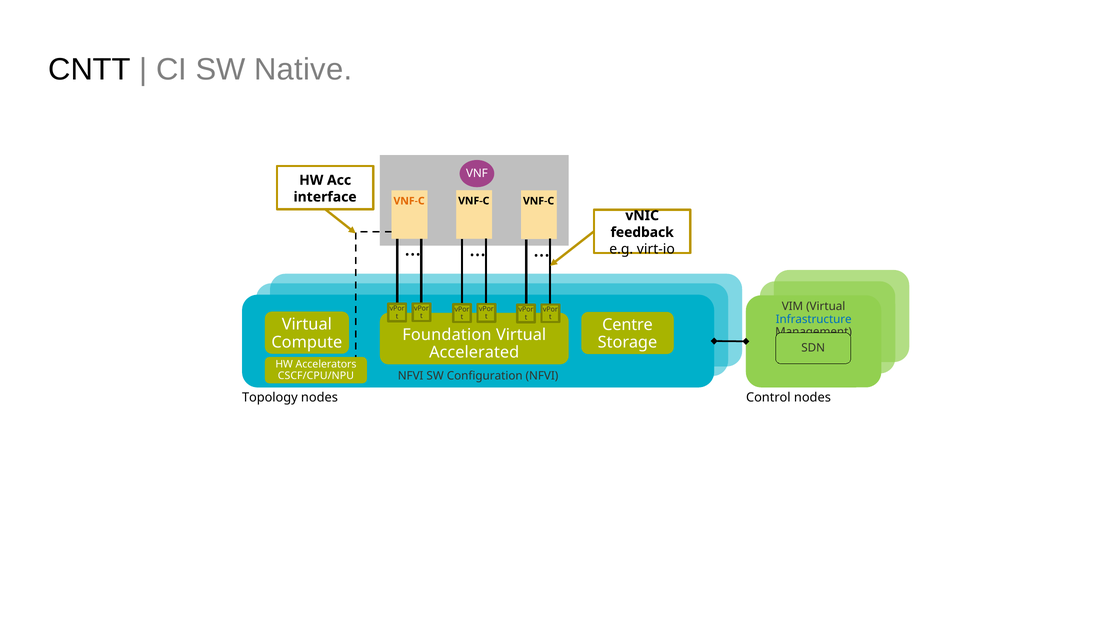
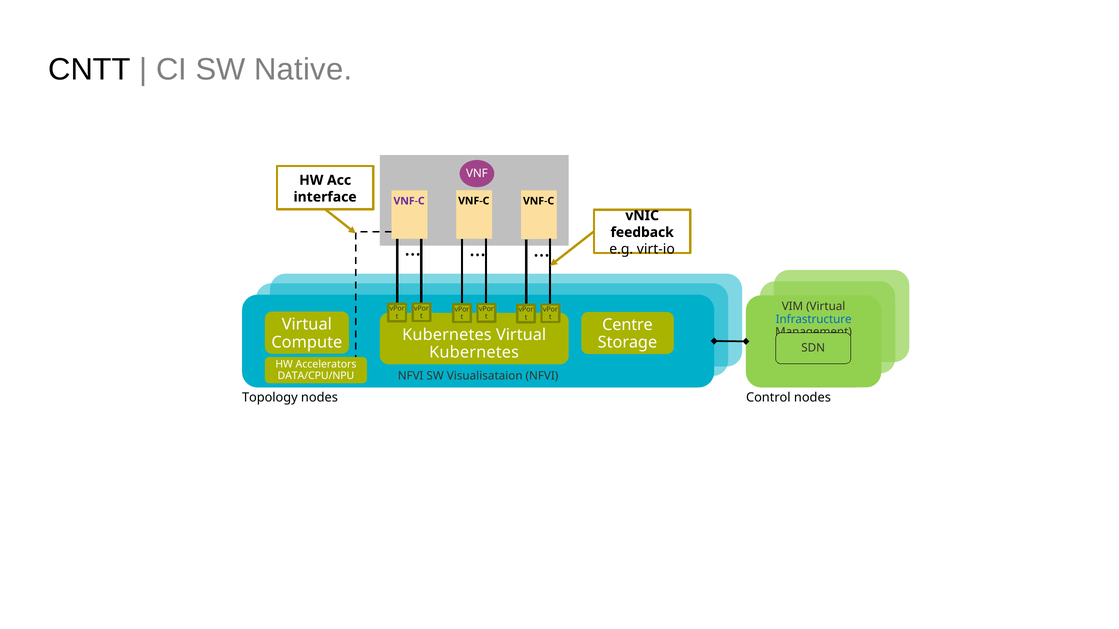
VNF-C colour: orange -> purple (409, 201)
Foundation: Foundation -> Kubernetes (447, 335)
Accelerated: Accelerated -> Kubernetes (474, 353)
Configuration: Configuration -> Visualisataion (485, 376)
CSCF/CPU/NPU: CSCF/CPU/NPU -> DATA/CPU/NPU (316, 376)
